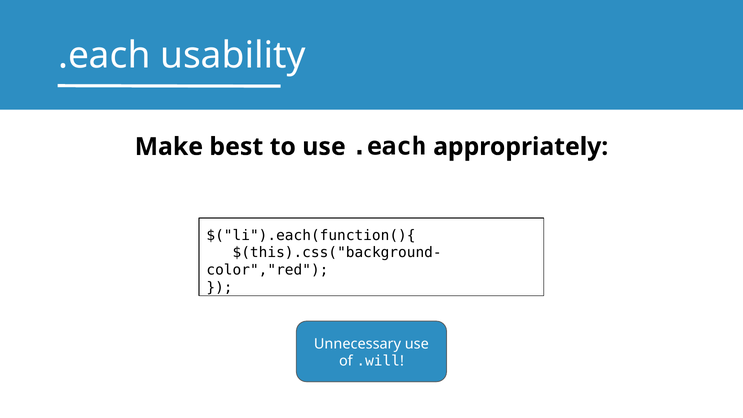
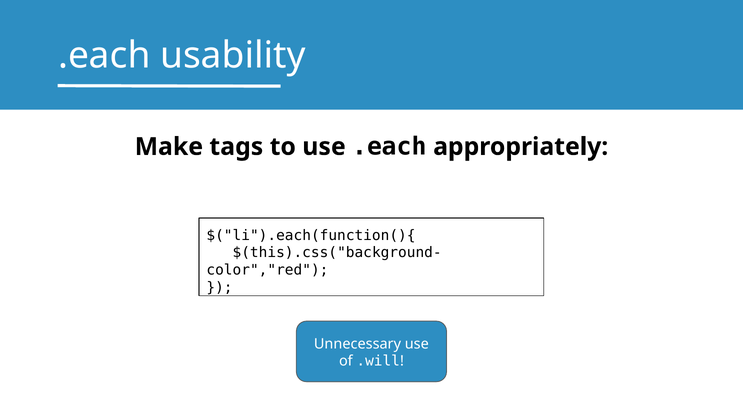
best: best -> tags (236, 147)
